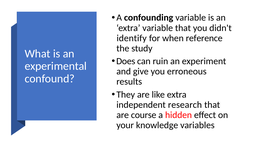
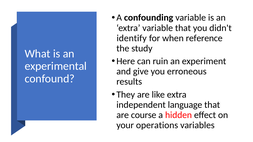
Does: Does -> Here (126, 61)
research: research -> language (185, 105)
knowledge: knowledge -> operations (157, 125)
